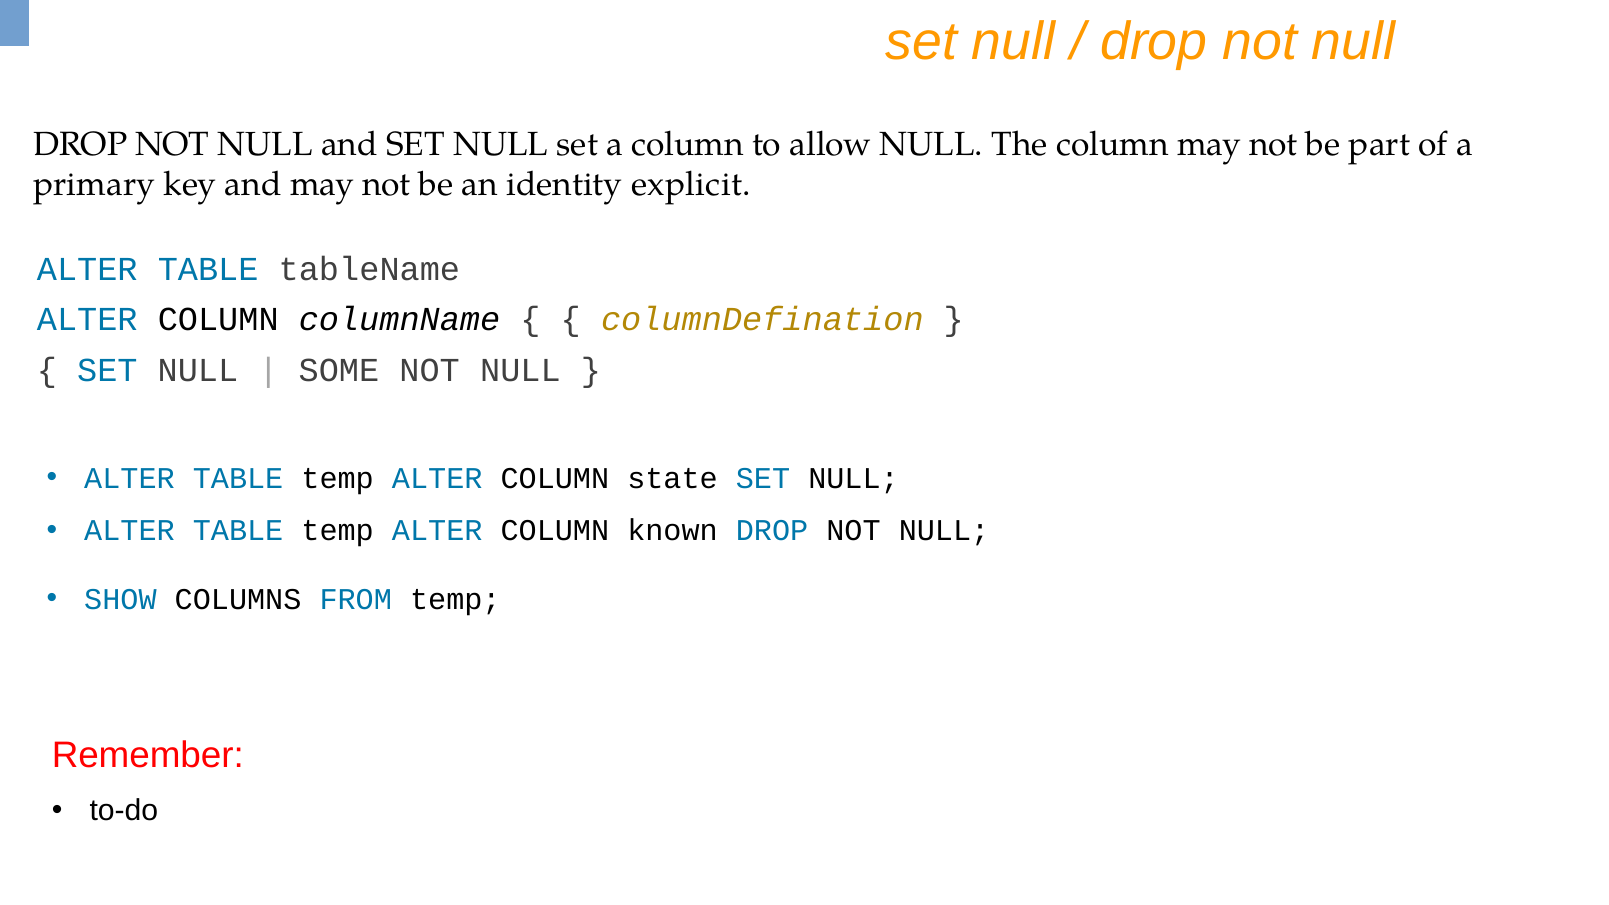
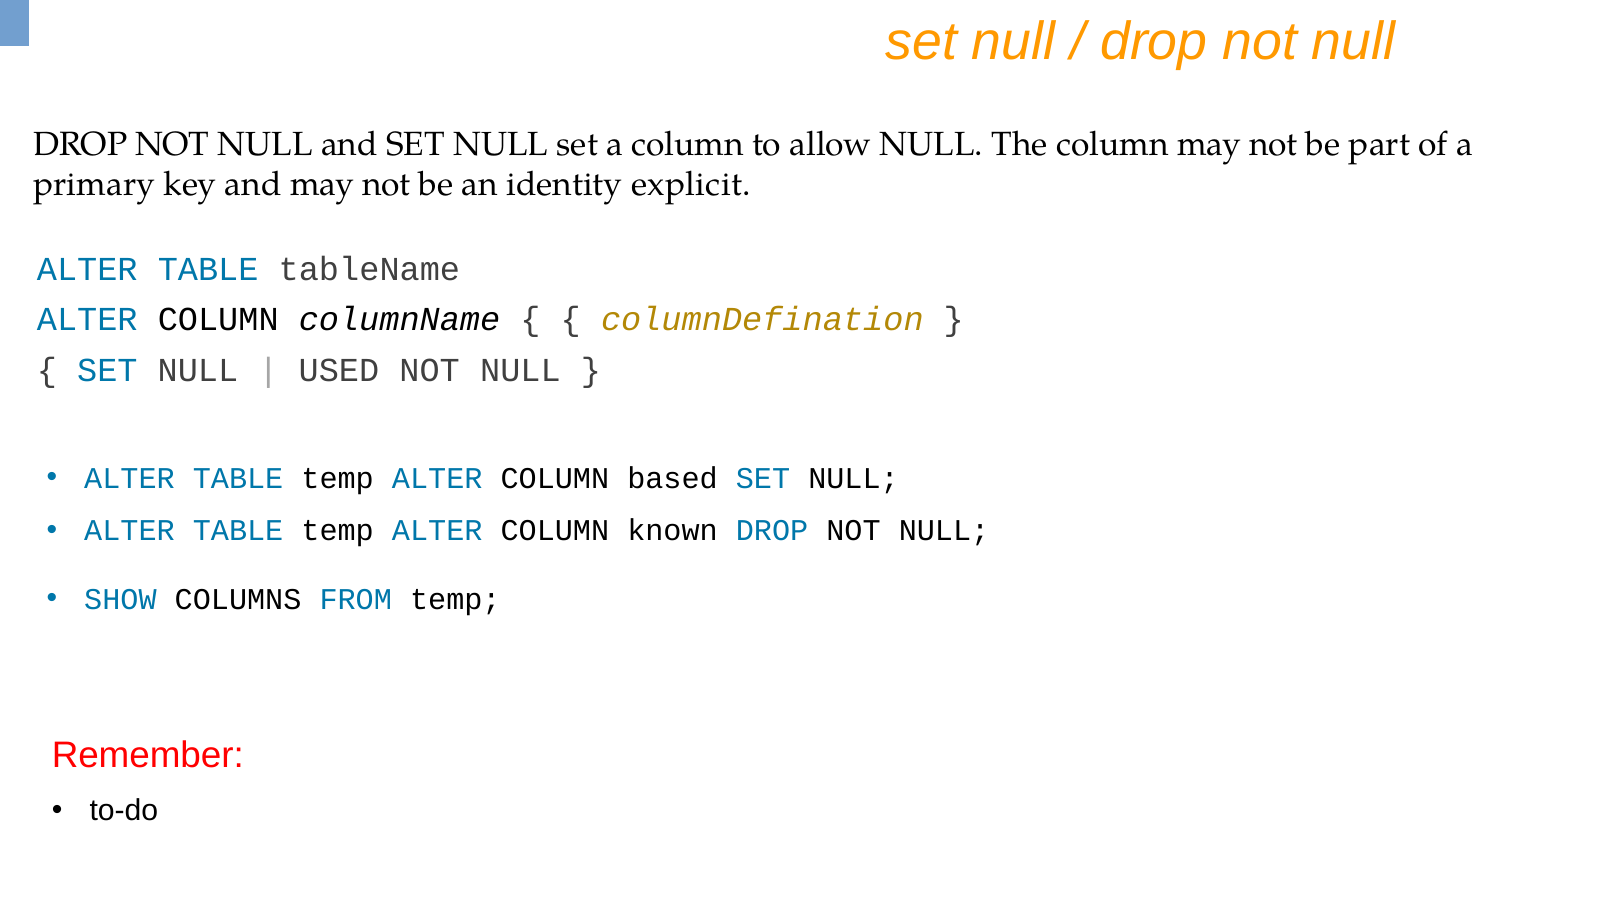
SOME: SOME -> USED (339, 370)
state: state -> based (673, 479)
